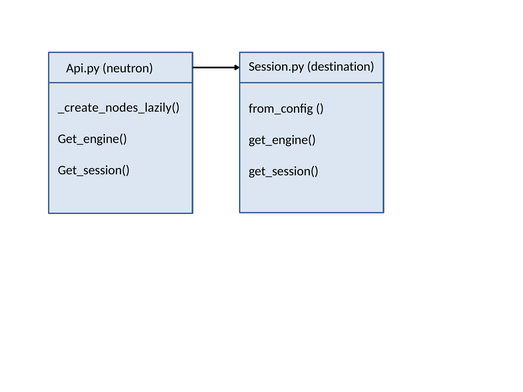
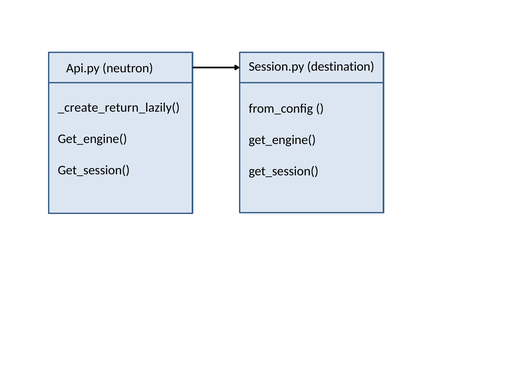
_create_nodes_lazily(: _create_nodes_lazily( -> _create_return_lazily( (119, 107)
